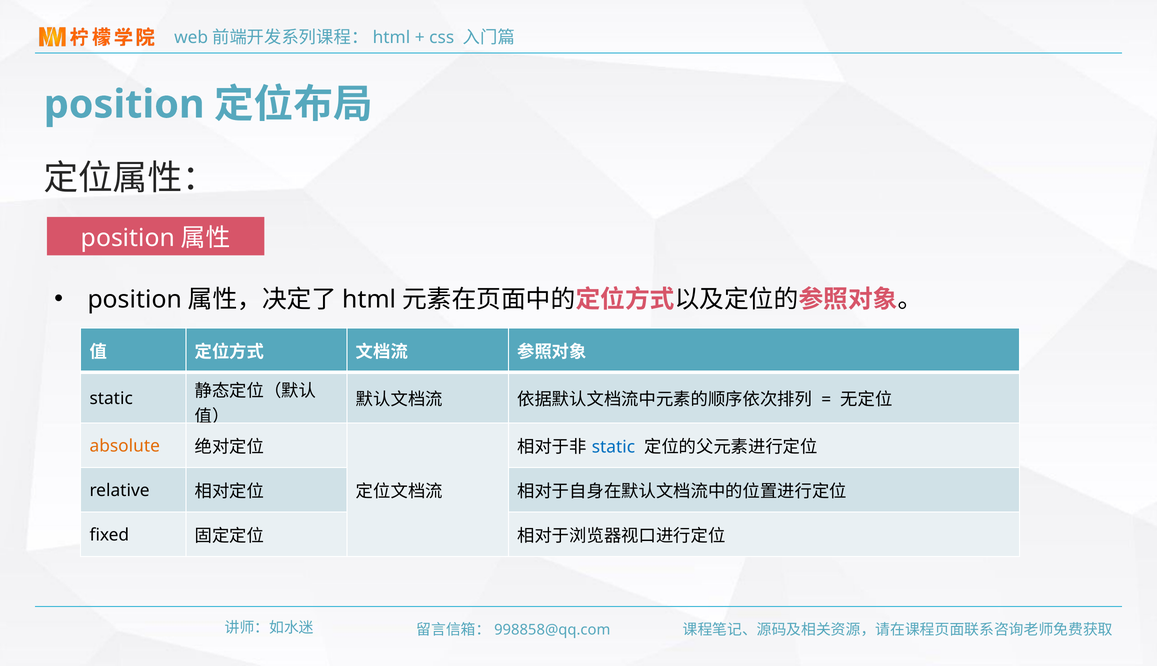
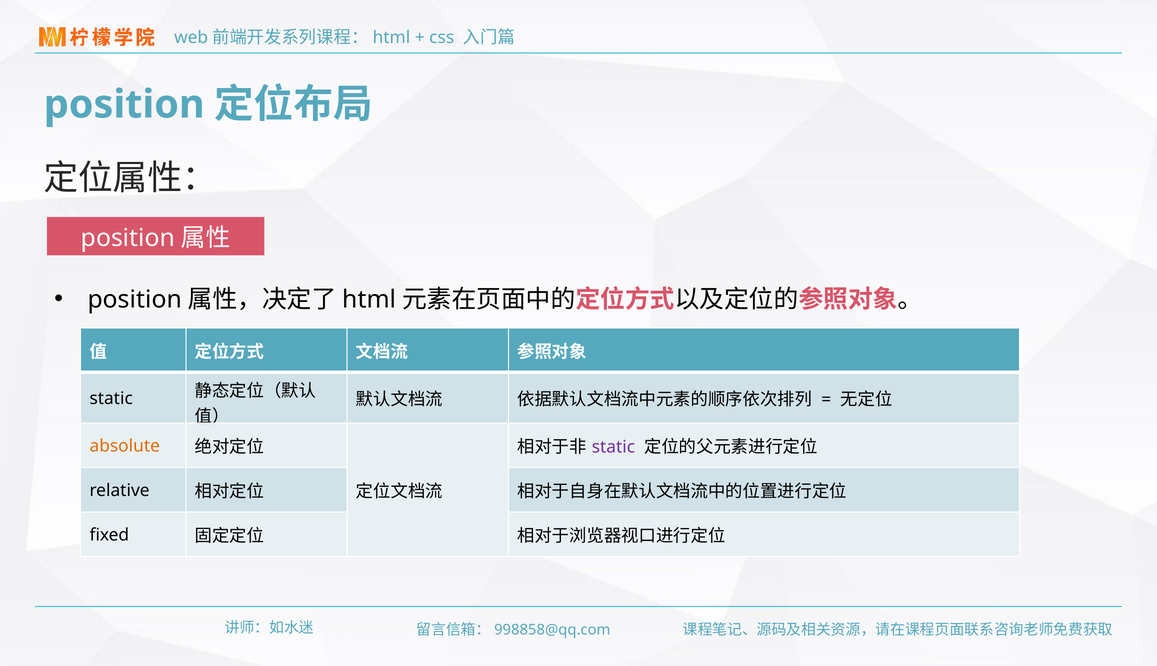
static colour: blue -> purple (613, 447)
